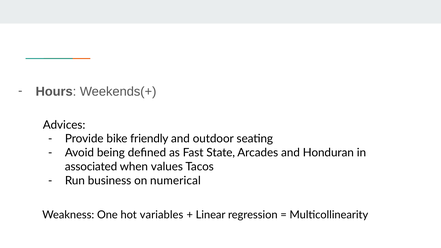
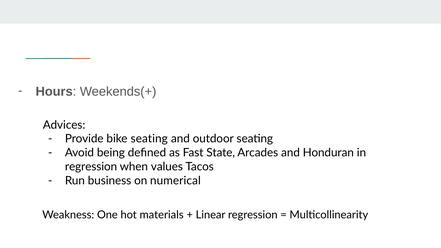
bike friendly: friendly -> seating (149, 139)
associated: associated -> regression (91, 167)
variables: variables -> materials (162, 215)
